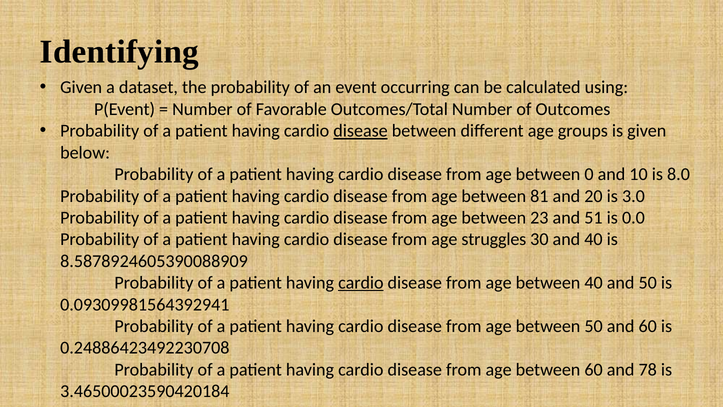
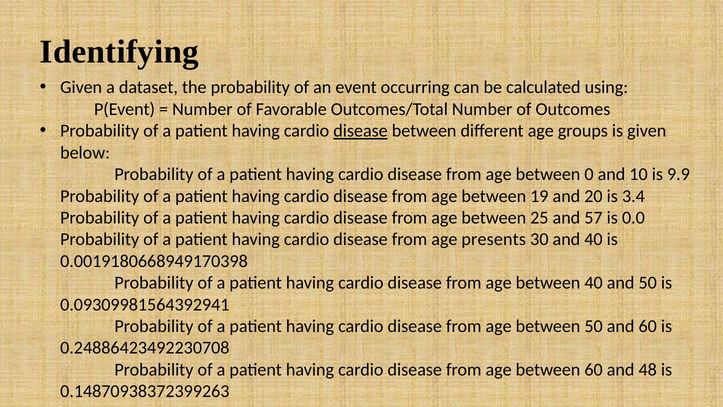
8.0: 8.0 -> 9.9 (678, 174)
81: 81 -> 19 (539, 196)
3.0: 3.0 -> 3.4 (633, 196)
23: 23 -> 25 (539, 218)
51: 51 -> 57 (593, 218)
struggles: struggles -> presents (494, 239)
8.5878924605390088909: 8.5878924605390088909 -> 0.0019180668949170398 (154, 261)
cardio underline: present -> none (361, 283)
78: 78 -> 48 (648, 369)
3.46500023590420184: 3.46500023590420184 -> 0.14870938372399263 (145, 391)
